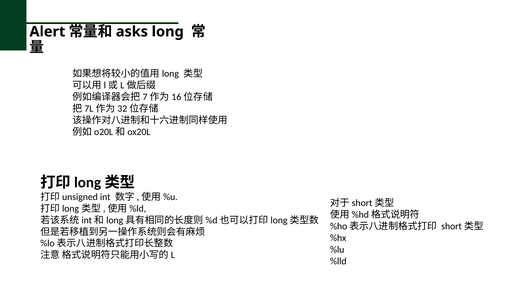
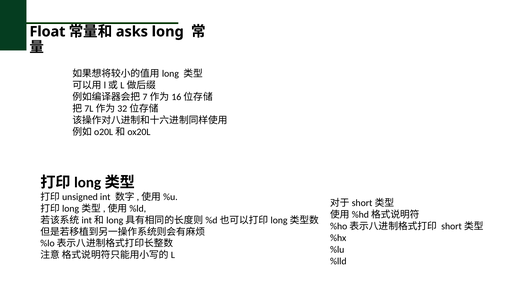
Alert: Alert -> Float (47, 32)
